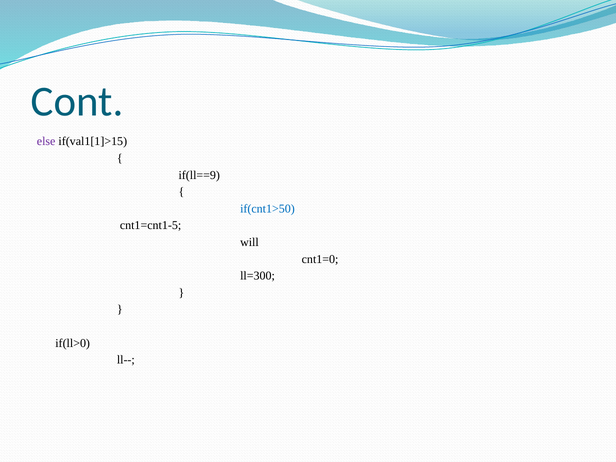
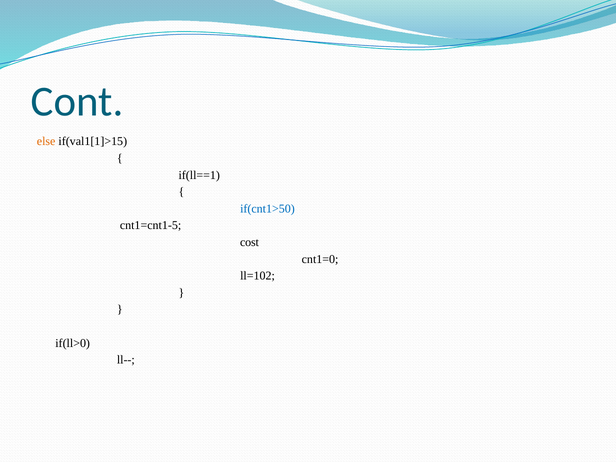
else colour: purple -> orange (46, 141)
if(ll==9: if(ll==9 -> if(ll==1 (199, 175)
will: will -> cost (249, 242)
ll=300: ll=300 -> ll=102 (257, 276)
